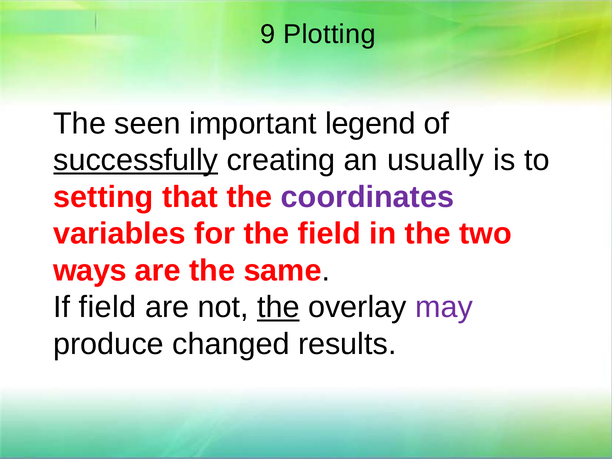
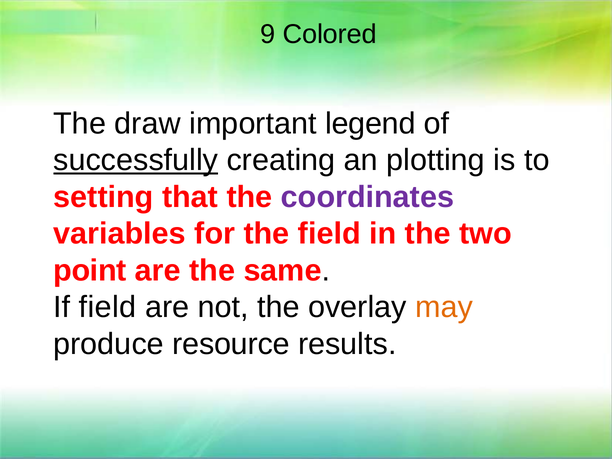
Plotting: Plotting -> Colored (330, 34)
seen: seen -> draw (148, 124)
usually: usually -> plotting (436, 160)
ways: ways -> point (90, 271)
the underline: present -> none (278, 307)
may colour: purple -> orange (444, 307)
changed: changed -> resource (231, 344)
